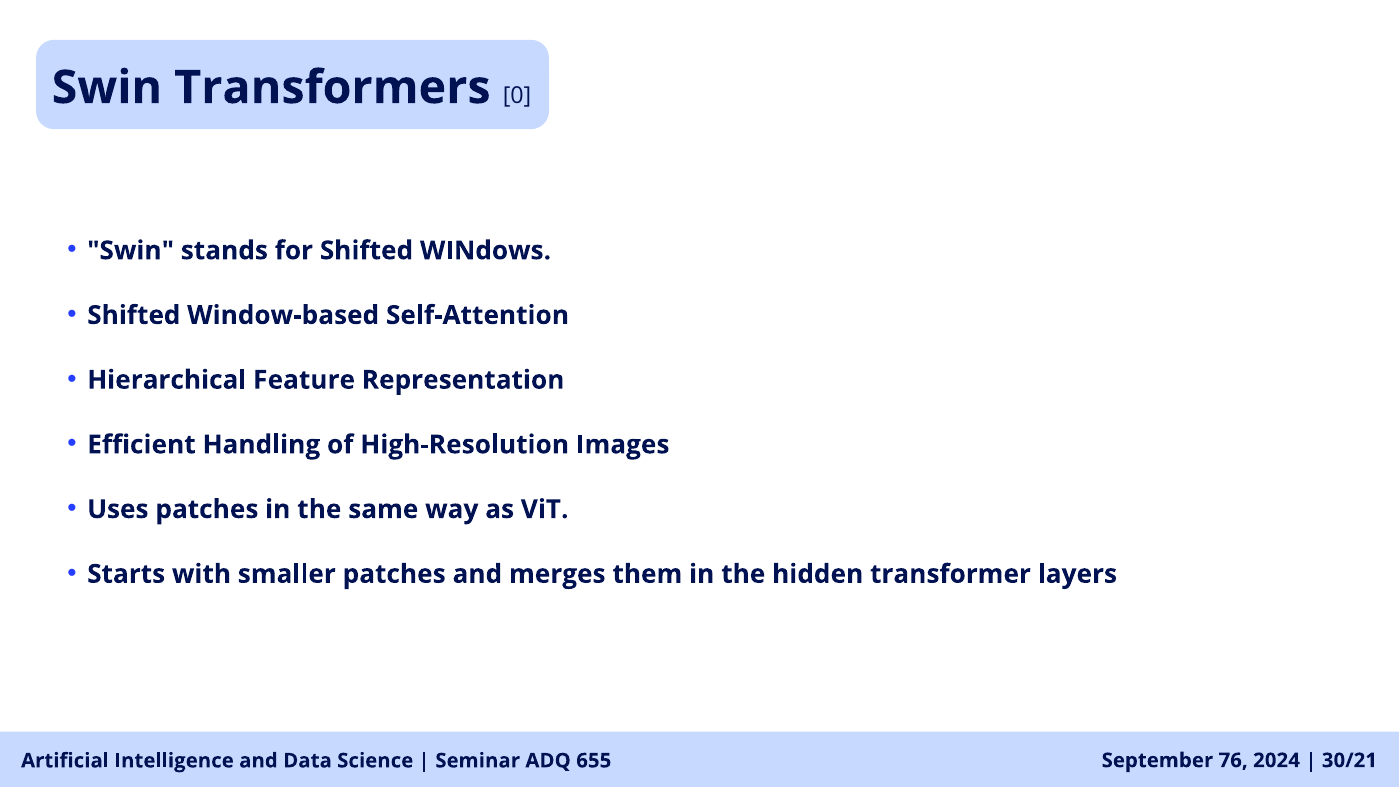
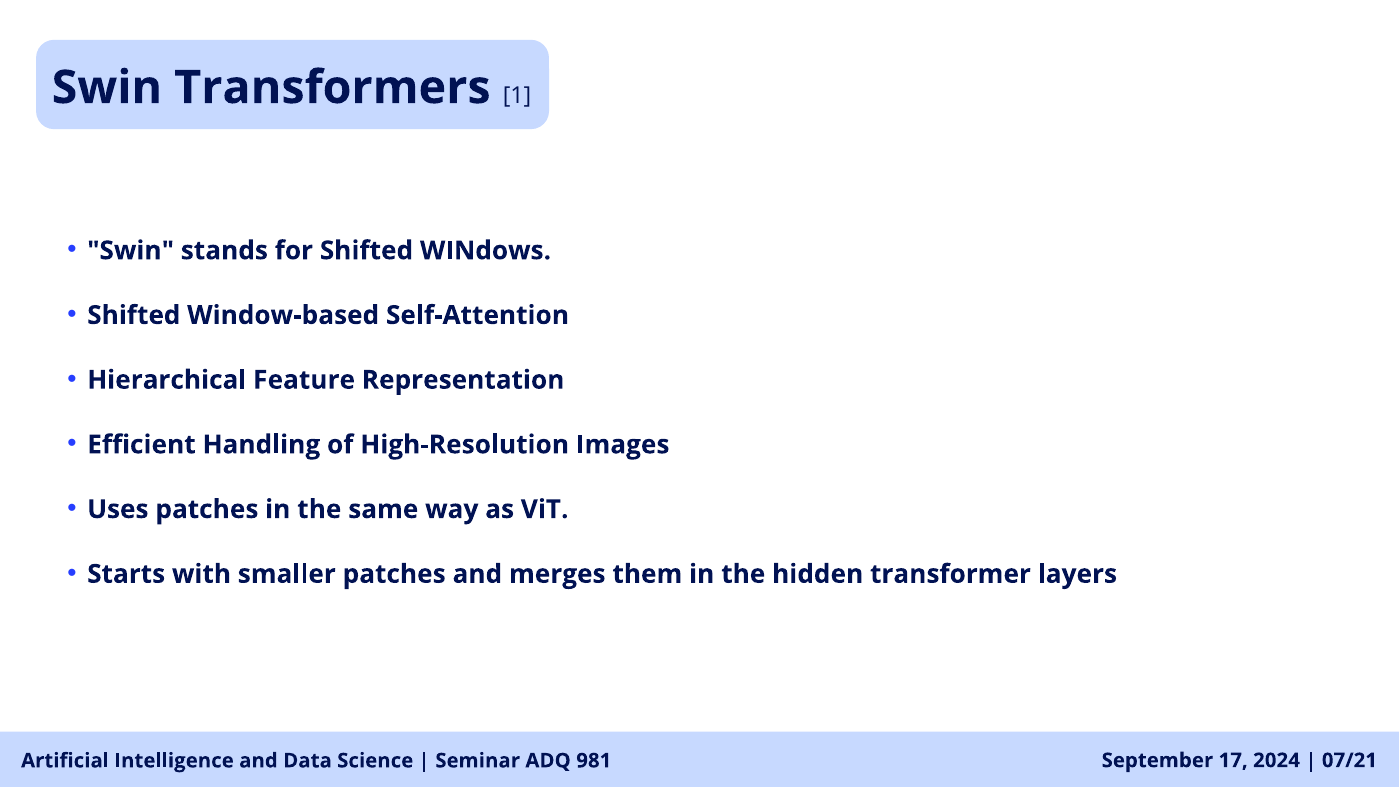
0: 0 -> 1 (517, 95)
76: 76 -> 17 (1233, 760)
30/21: 30/21 -> 07/21 (1349, 760)
655: 655 -> 981 (594, 761)
